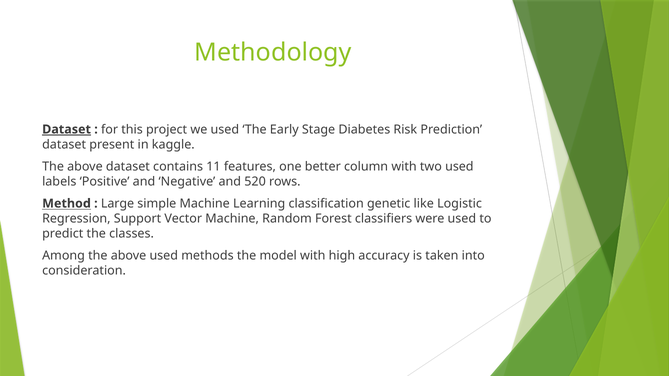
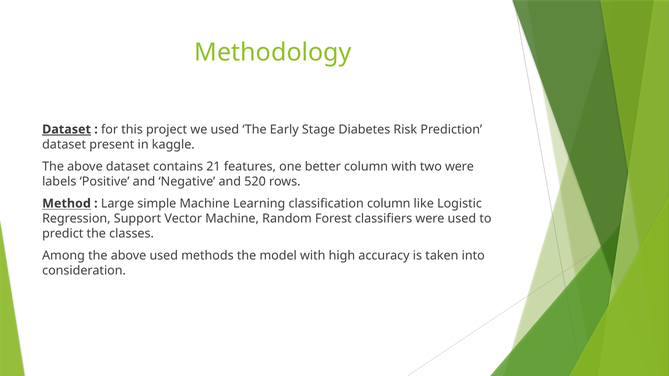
11: 11 -> 21 (213, 167)
two used: used -> were (459, 167)
classification genetic: genetic -> column (389, 204)
